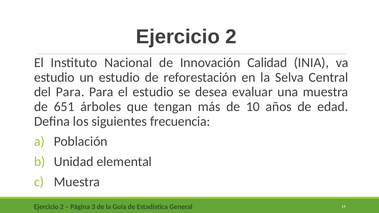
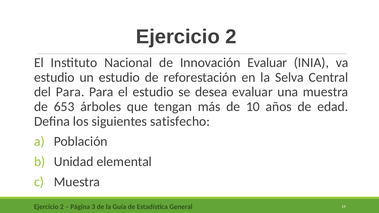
Innovación Calidad: Calidad -> Evaluar (267, 63)
651: 651 -> 653 (64, 107)
frecuencia: frecuencia -> satisfecho (180, 121)
